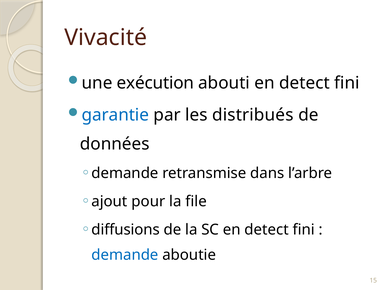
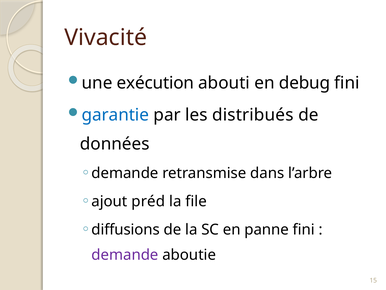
abouti en detect: detect -> debug (305, 83)
pour: pour -> préd (148, 201)
SC en detect: detect -> panne (267, 229)
demande colour: blue -> purple (125, 254)
